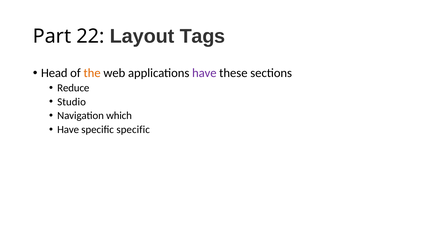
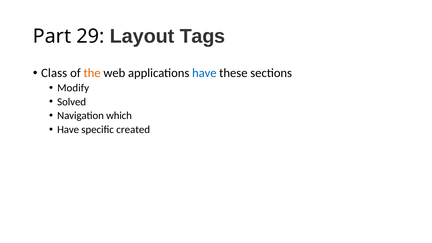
22: 22 -> 29 (90, 36)
Head: Head -> Class (54, 73)
have colour: purple -> blue (204, 73)
Reduce: Reduce -> Modify (73, 88)
Studio: Studio -> Solved (72, 102)
specific specific: specific -> created (133, 130)
